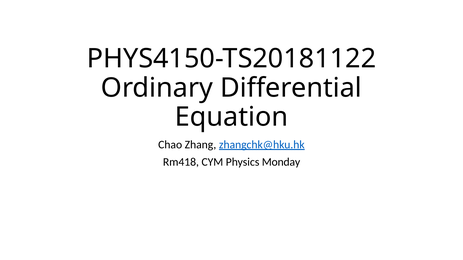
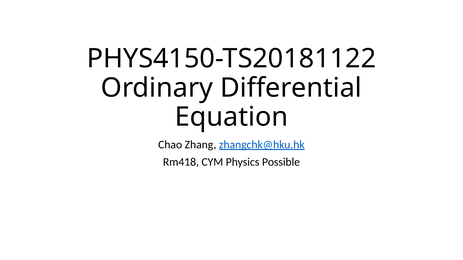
Monday: Monday -> Possible (281, 162)
